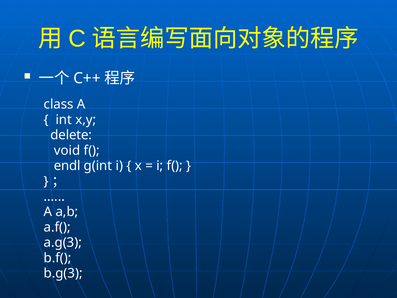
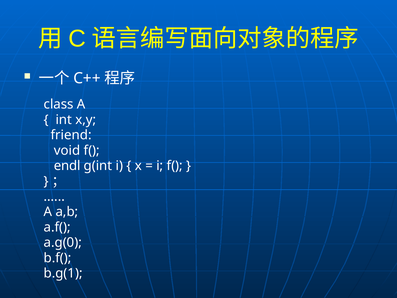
delete: delete -> friend (71, 135)
a.g(3: a.g(3 -> a.g(0 (63, 242)
b.g(3: b.g(3 -> b.g(1 (63, 273)
